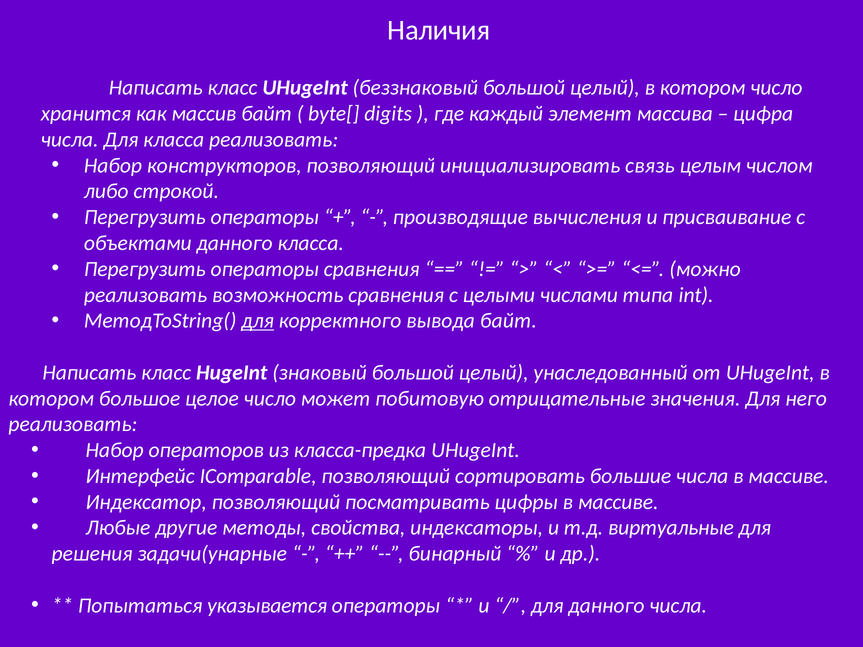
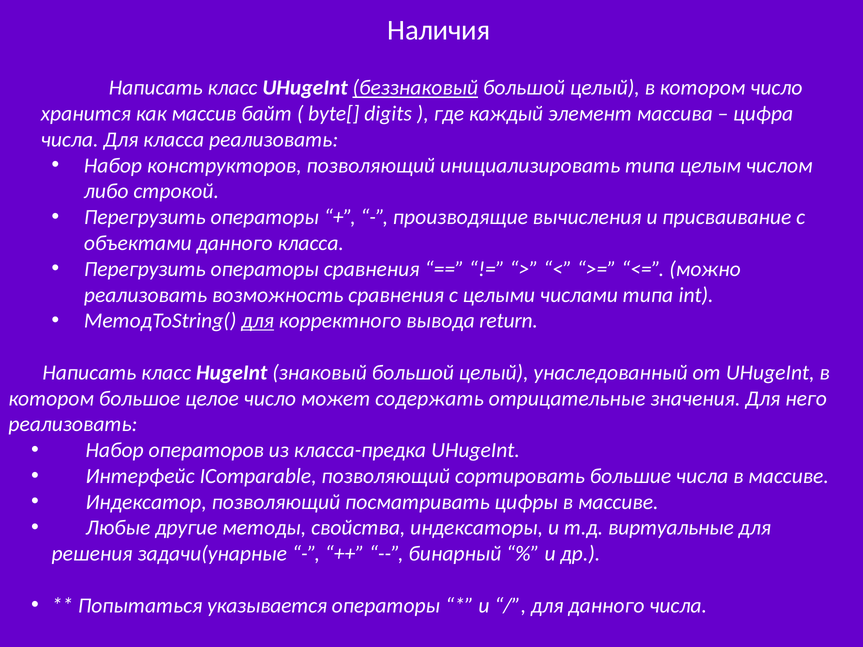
беззнаковый underline: none -> present (415, 88)
инициализировать связь: связь -> типа (650, 166)
вывода байт: байт -> return (509, 321)
побитовую: побитовую -> содержать (429, 399)
